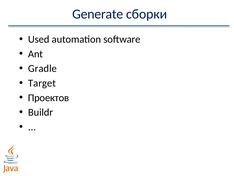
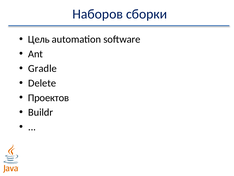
Generate: Generate -> Наборов (98, 14)
Used: Used -> Цель (39, 39)
Target: Target -> Delete (42, 83)
